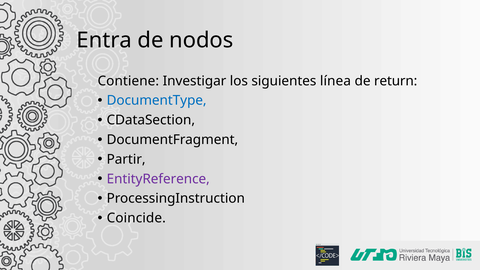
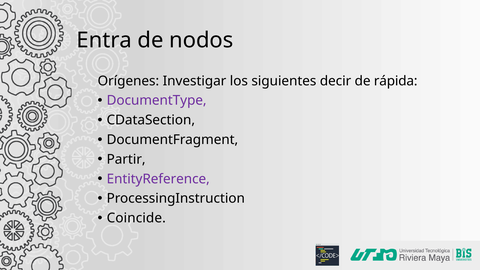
Contiene: Contiene -> Orígenes (128, 81)
línea: línea -> decir (336, 81)
return: return -> rápida (396, 81)
DocumentType colour: blue -> purple (157, 100)
